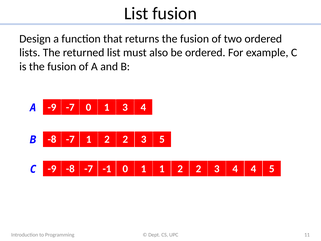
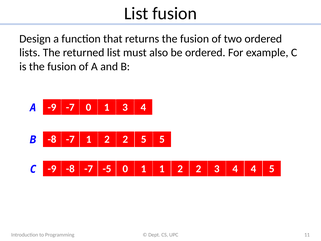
3: 3 -> 5 (144, 139)
-1: -1 -> -5 (107, 169)
